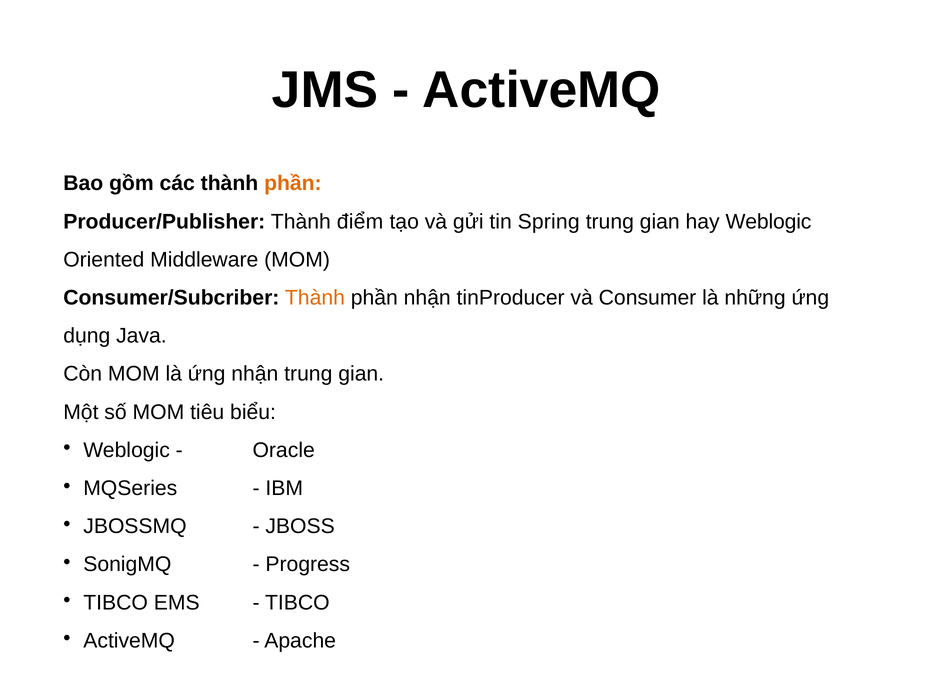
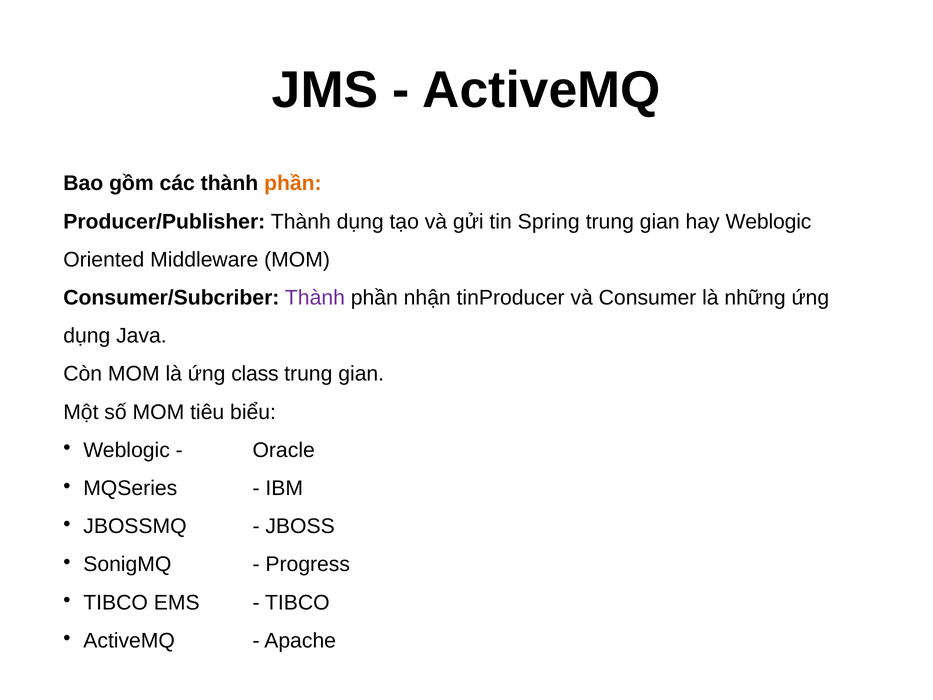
Thành điểm: điểm -> dụng (360, 221)
Thành colour: orange -> purple (315, 298)
ứng nhận: nhận -> class (255, 374)
